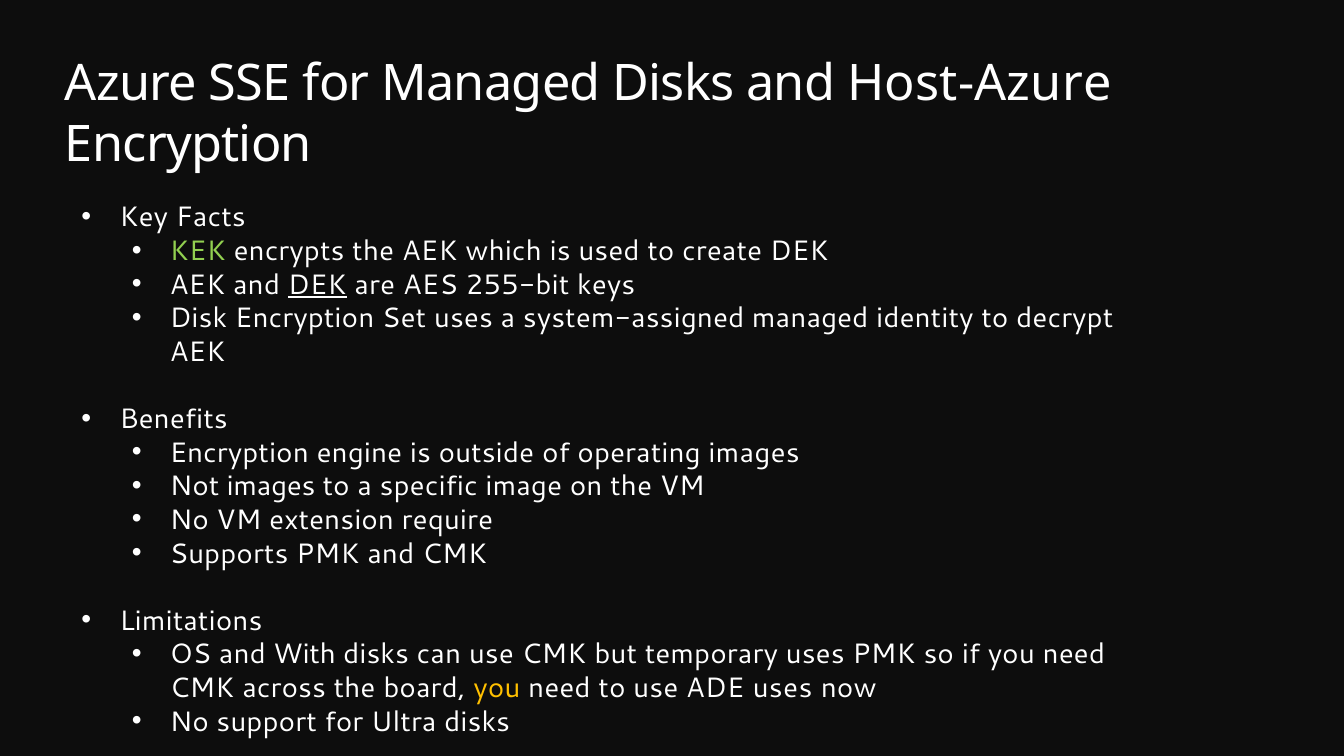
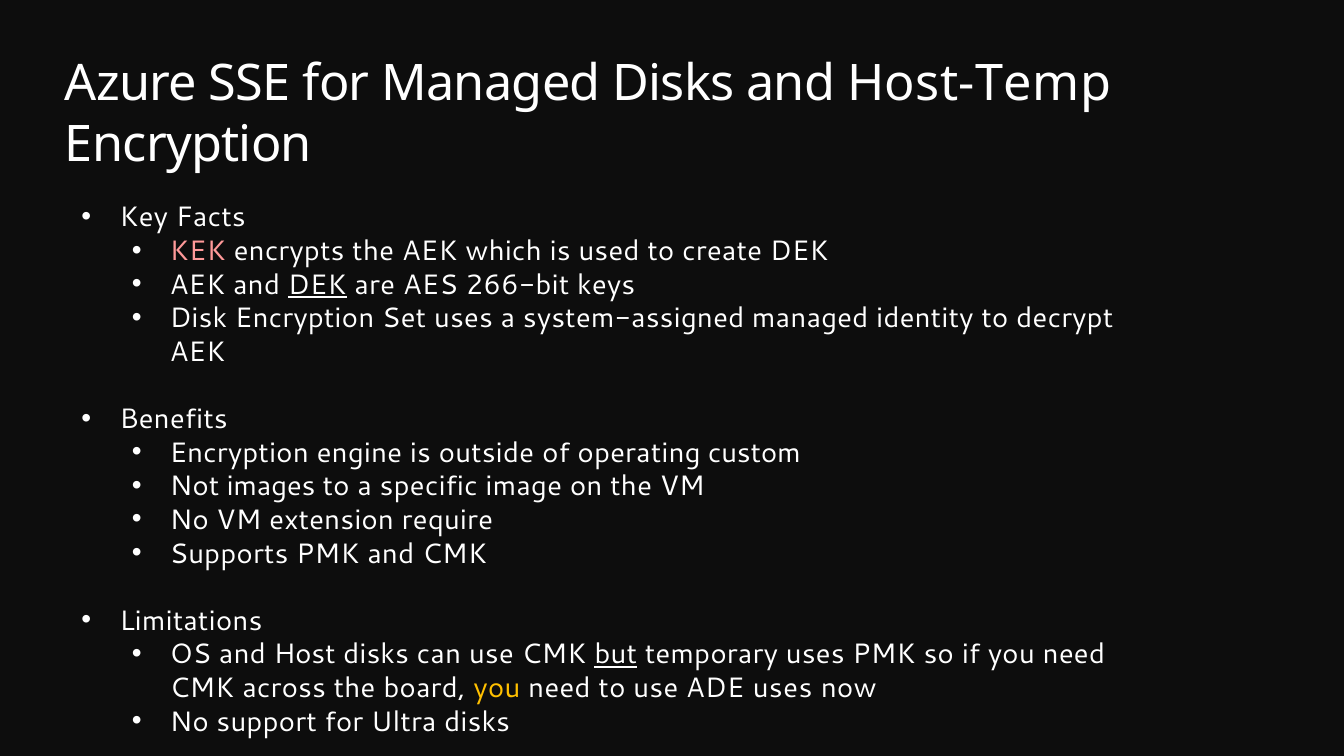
Host-Azure: Host-Azure -> Host-Temp (979, 84)
KEK colour: light green -> pink (198, 251)
255-bit: 255-bit -> 266-bit (518, 285)
operating images: images -> custom (754, 453)
With: With -> Host (305, 655)
but underline: none -> present (616, 655)
